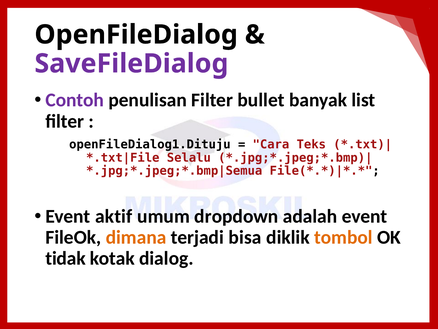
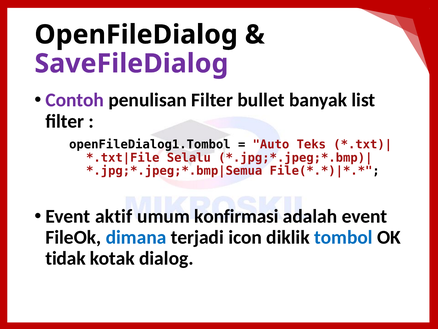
openFileDialog1.Dituju: openFileDialog1.Dituju -> openFileDialog1.Tombol (150, 144)
Cara: Cara -> Auto (271, 144)
dropdown: dropdown -> konfirmasi (236, 216)
dimana colour: orange -> blue (136, 237)
bisa: bisa -> icon (245, 237)
tombol colour: orange -> blue (343, 237)
